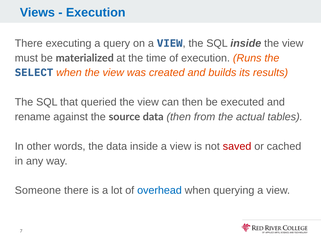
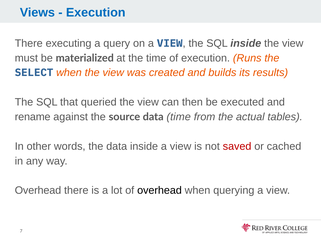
data then: then -> time (179, 117)
Someone: Someone -> Overhead (38, 191)
overhead colour: blue -> black (159, 191)
